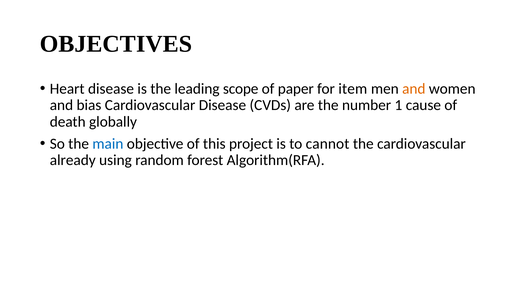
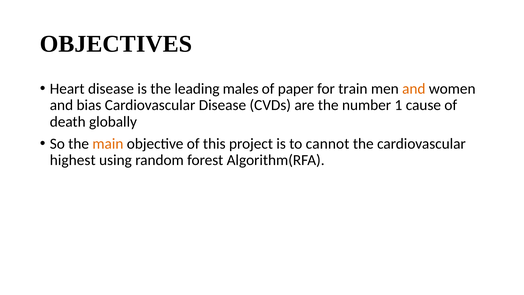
scope: scope -> males (241, 89)
item: item -> train (353, 89)
main colour: blue -> orange (108, 144)
already: already -> highest (73, 160)
